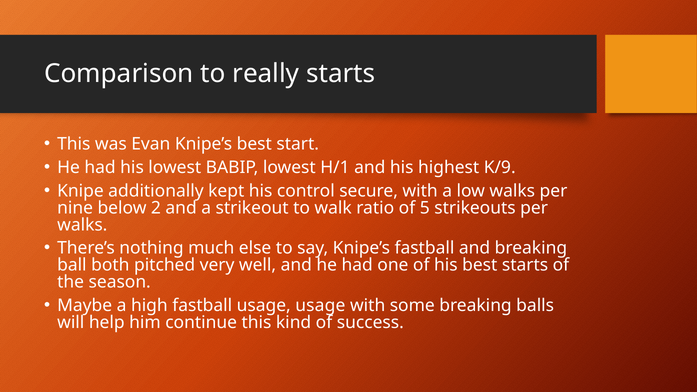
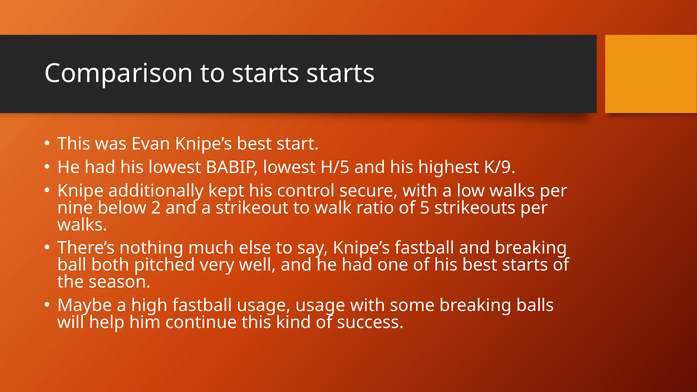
to really: really -> starts (266, 74)
H/1: H/1 -> H/5 (335, 167)
